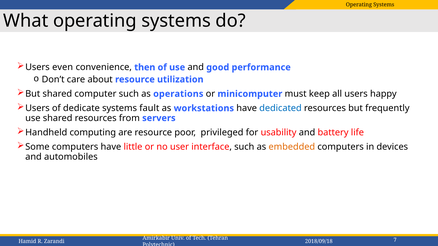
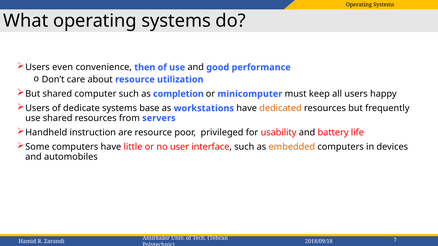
operations: operations -> completion (178, 94)
fault: fault -> base (149, 108)
dedicated colour: blue -> orange (280, 108)
computing: computing -> instruction (93, 133)
